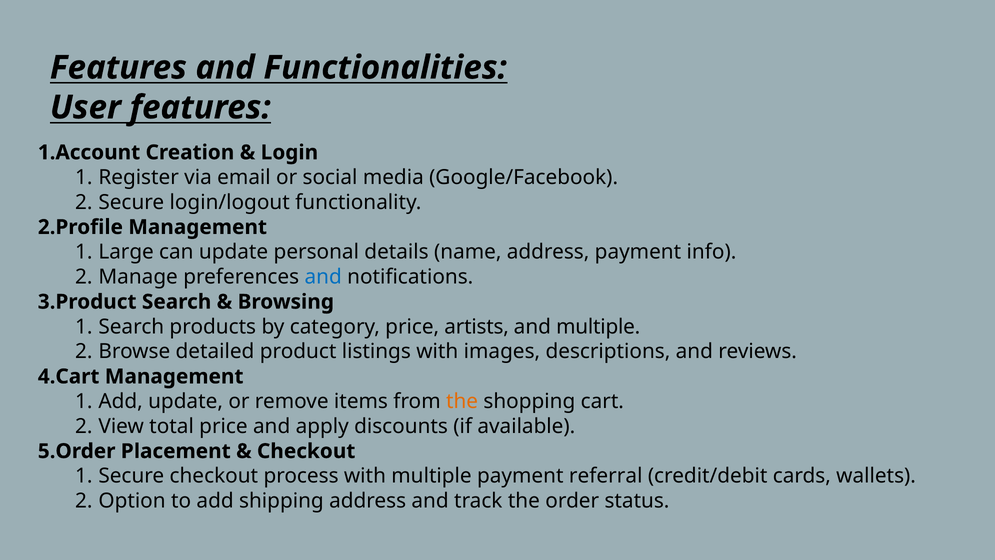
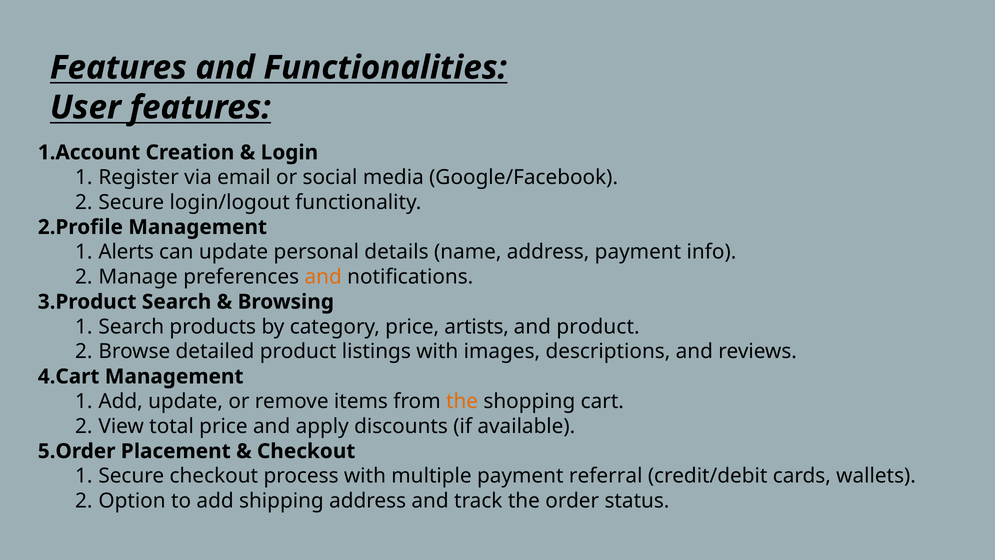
Large: Large -> Alerts (126, 252)
and colour: blue -> orange (323, 277)
and multiple: multiple -> product (598, 327)
